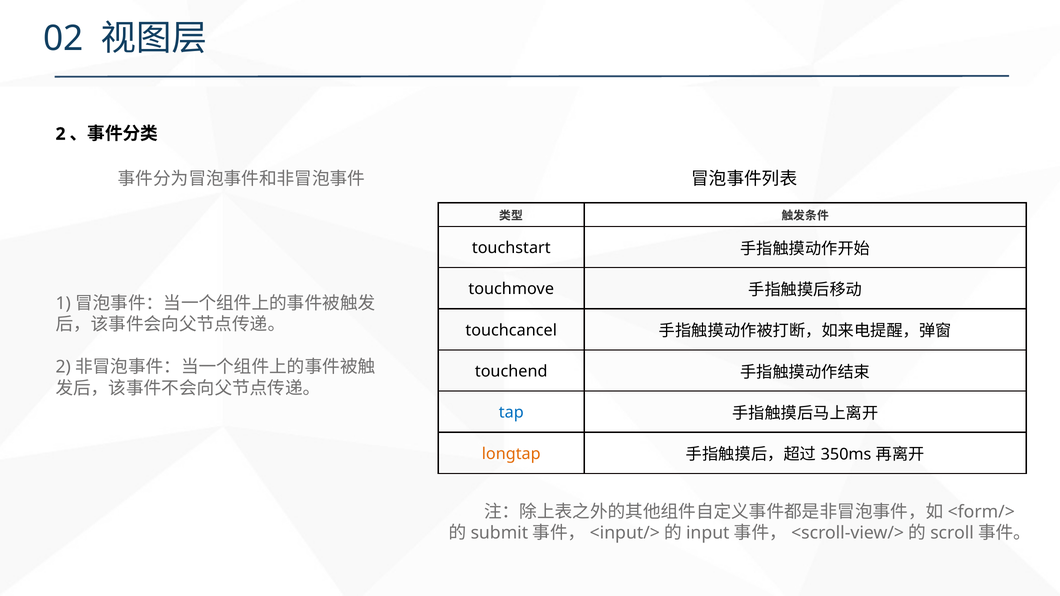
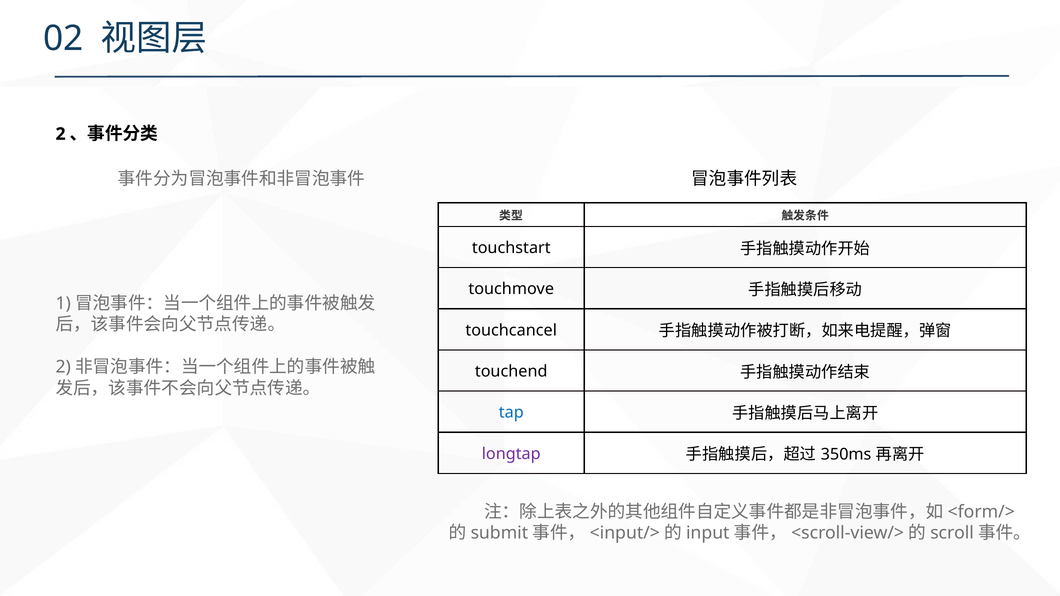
longtap colour: orange -> purple (511, 454)
